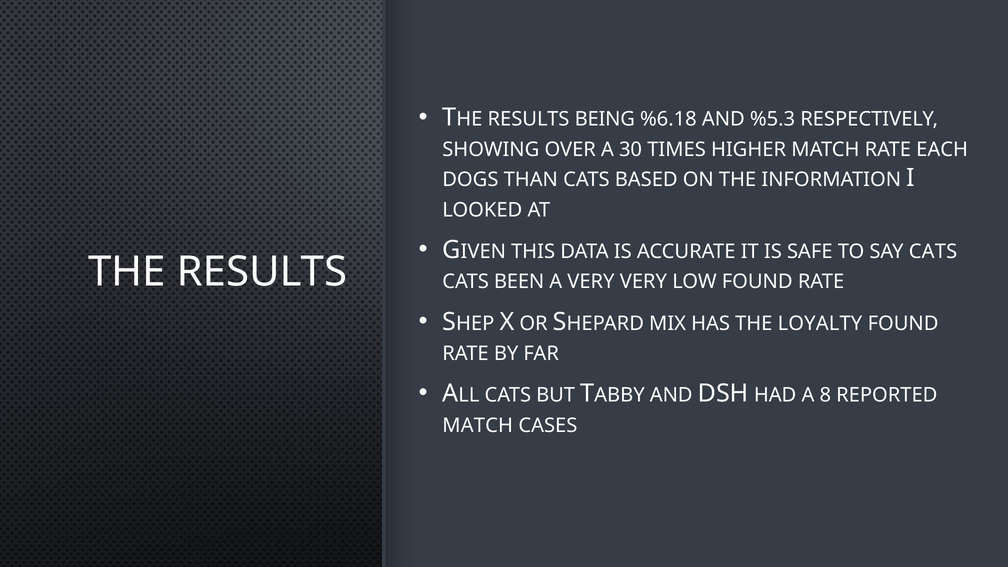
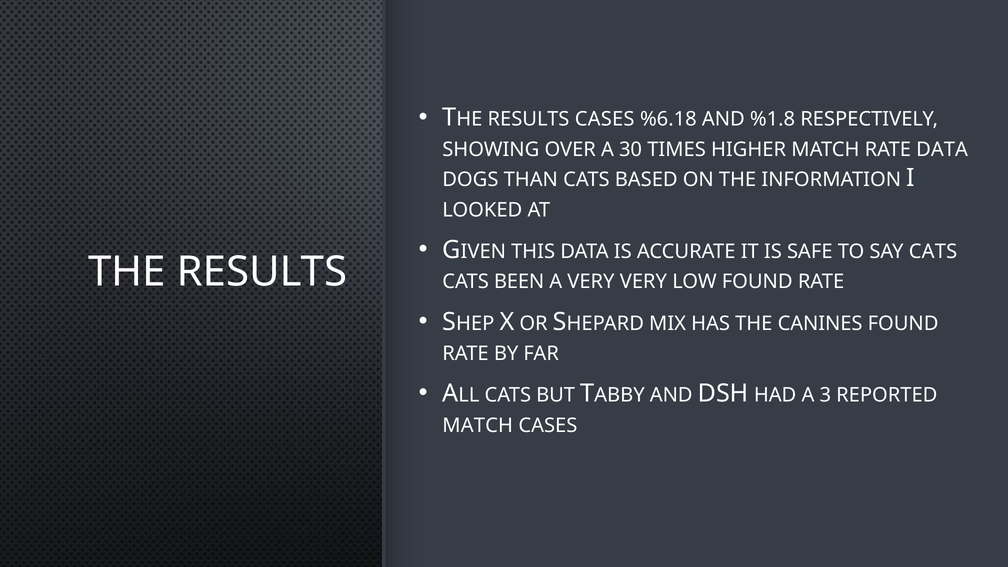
RESULTS BEING: BEING -> CASES (605, 119)
%5.3: %5.3 -> %1.8 (773, 119)
RATE EACH: EACH -> DATA (942, 149)
LOYALTY: LOYALTY -> CANINES (820, 323)
8: 8 -> 3 (825, 395)
